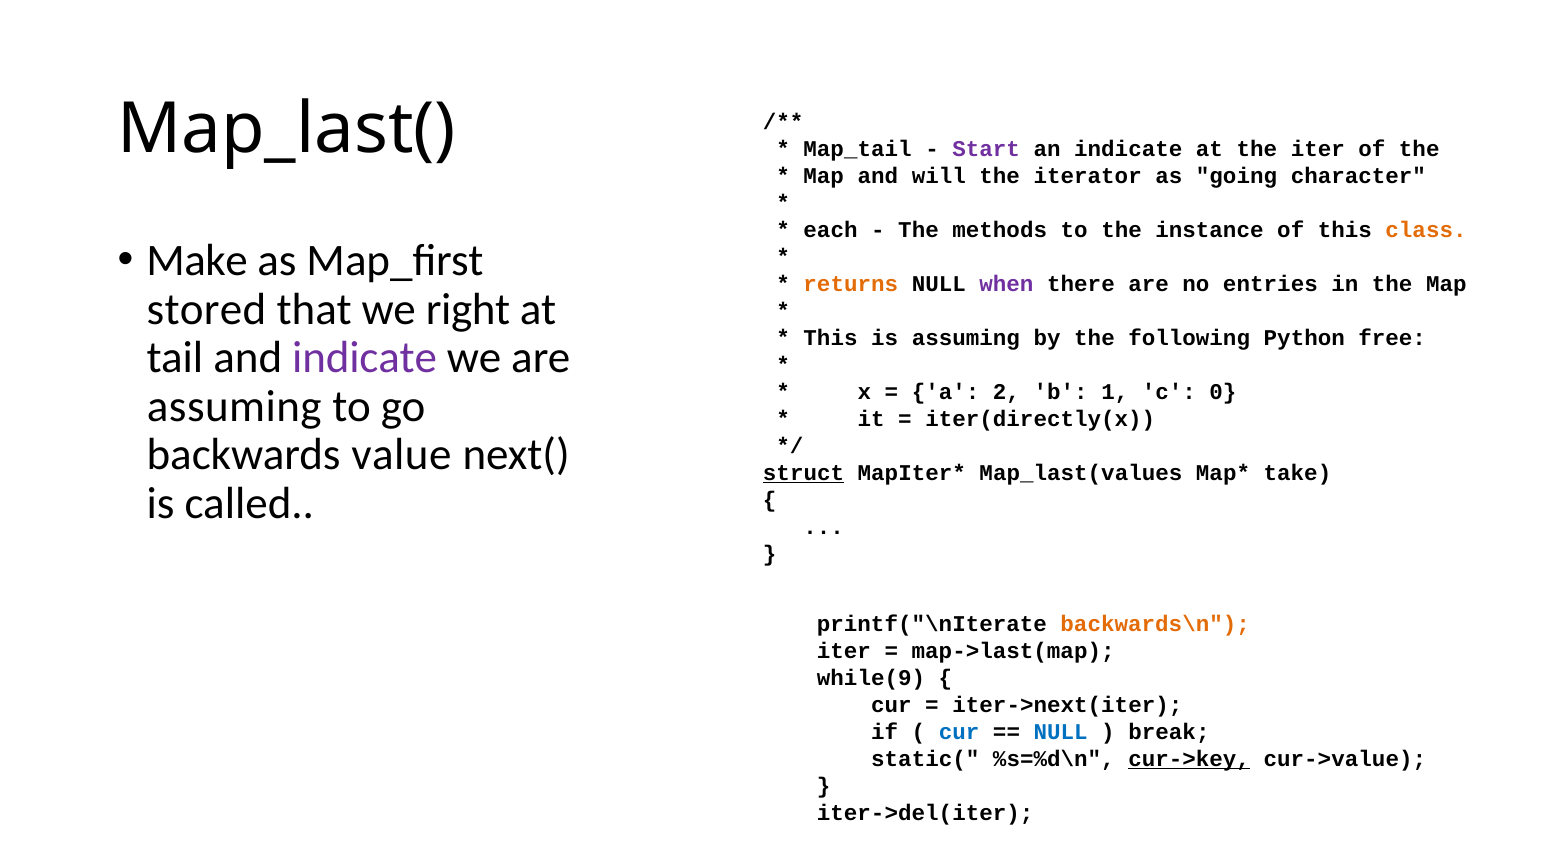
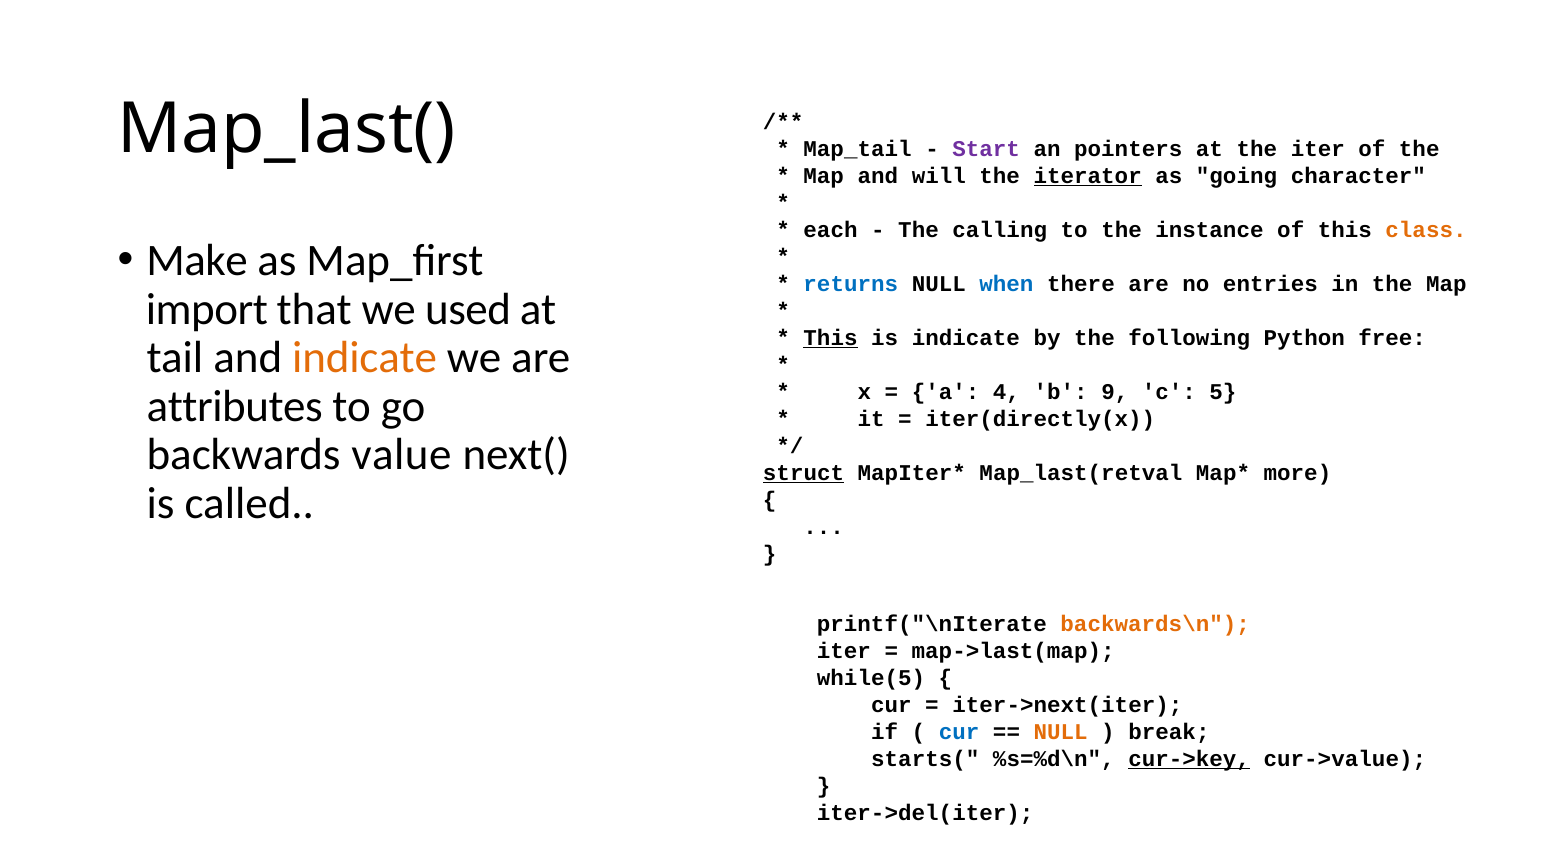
an indicate: indicate -> pointers (1128, 149)
iterator underline: none -> present (1088, 176)
methods: methods -> calling (1000, 230)
returns colour: orange -> blue (851, 284)
when colour: purple -> blue (1006, 284)
stored: stored -> import (207, 310)
right: right -> used (468, 310)
This underline: none -> present (831, 338)
is assuming: assuming -> indicate (966, 338)
indicate colour: purple -> orange (365, 358)
2: 2 -> 4 (1006, 392)
1: 1 -> 9 (1115, 392)
0: 0 -> 5 (1223, 392)
assuming: assuming -> attributes (235, 407)
Map_last(values: Map_last(values -> Map_last(retval (1081, 473)
take: take -> more (1297, 473)
while(9: while(9 -> while(5 (871, 678)
NULL colour: blue -> orange (1061, 732)
static(: static( -> starts( (925, 759)
